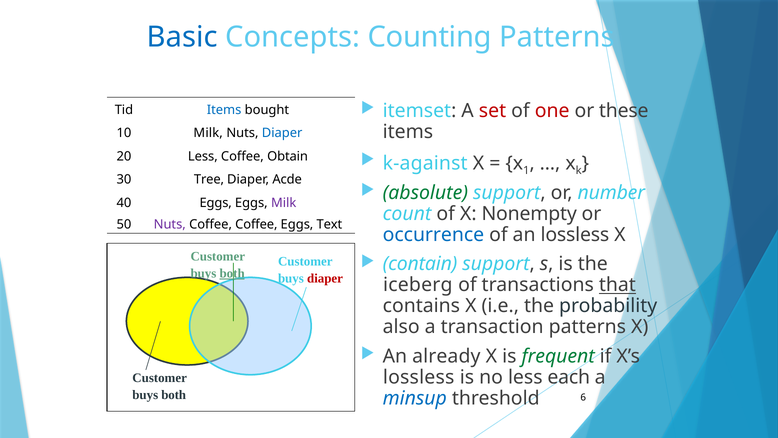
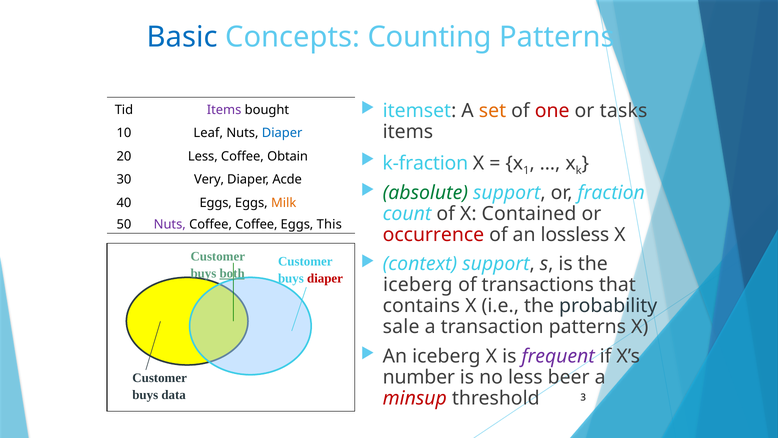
set colour: red -> orange (493, 111)
these: these -> tasks (624, 111)
Items colour: blue -> purple (224, 110)
10 Milk: Milk -> Leaf (208, 133)
k-against: k-against -> k-fraction (425, 163)
Tree: Tree -> Very (209, 179)
number: number -> fraction (611, 193)
Milk colour: purple -> orange (284, 203)
Nonempty: Nonempty -> Contained (529, 214)
Text: Text -> This (329, 224)
occurrence colour: blue -> red (433, 235)
contain: contain -> context (420, 264)
that underline: present -> none (617, 285)
also: also -> sale (401, 327)
An already: already -> iceberg (446, 356)
frequent colour: green -> purple (558, 356)
lossless: lossless -> number (419, 377)
each: each -> beer (569, 377)
both: both -> data (174, 395)
minsup colour: blue -> red (415, 398)
6: 6 -> 3 (583, 397)
